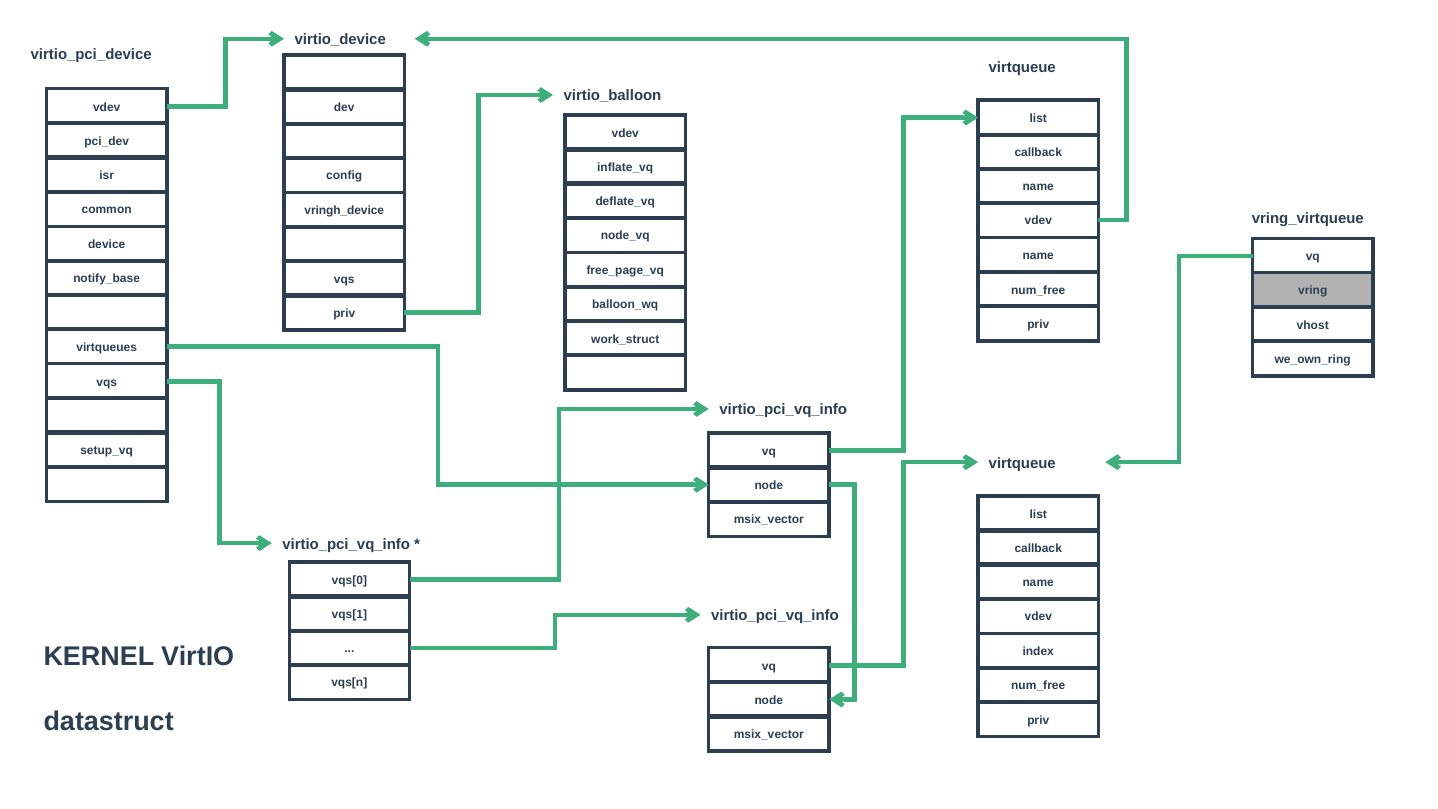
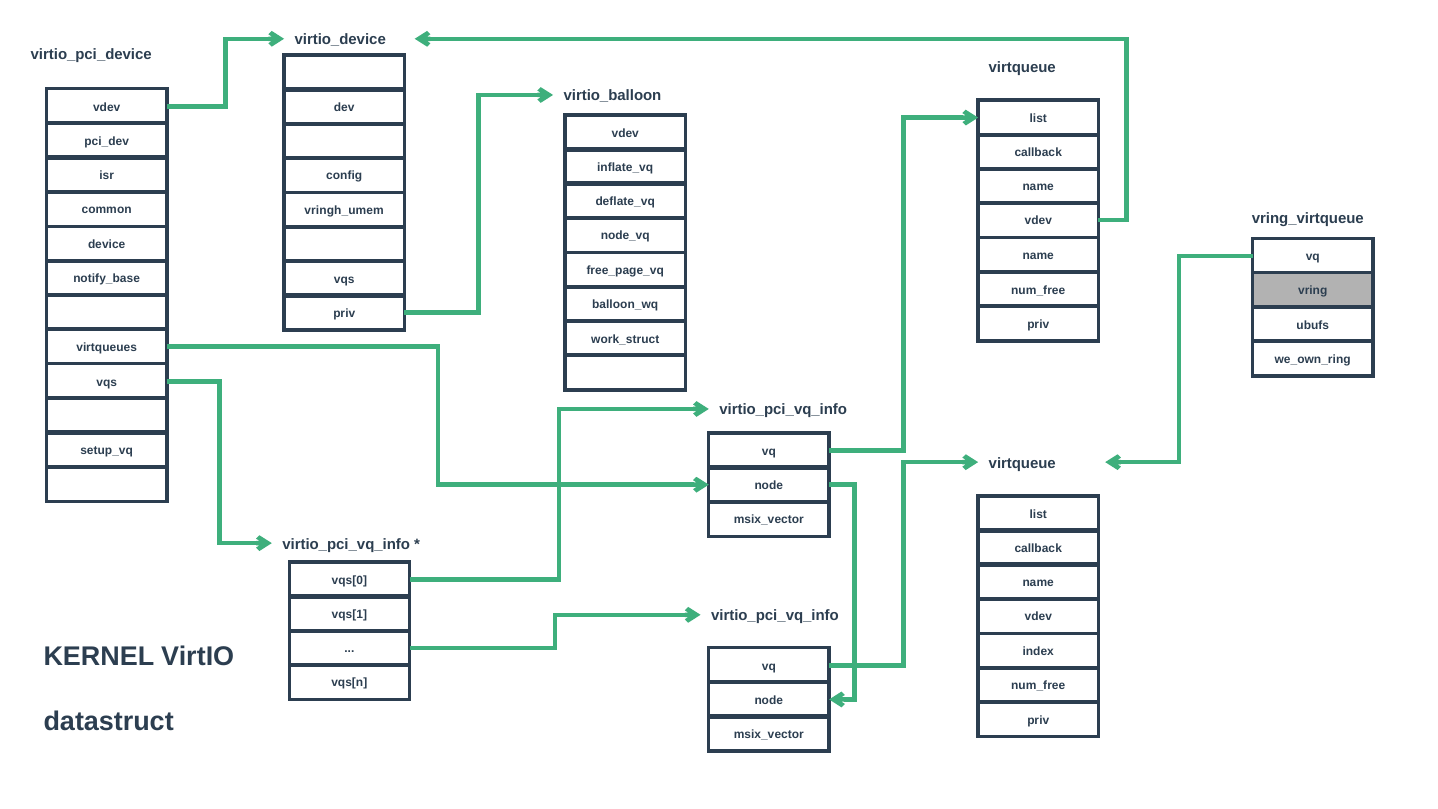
vringh_device: vringh_device -> vringh_umem (344, 211)
vhost: vhost -> ubufs (1313, 325)
